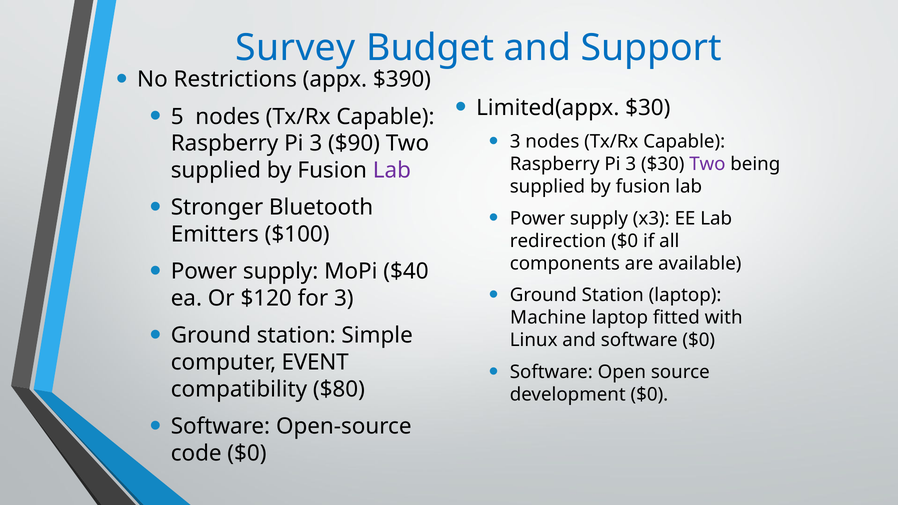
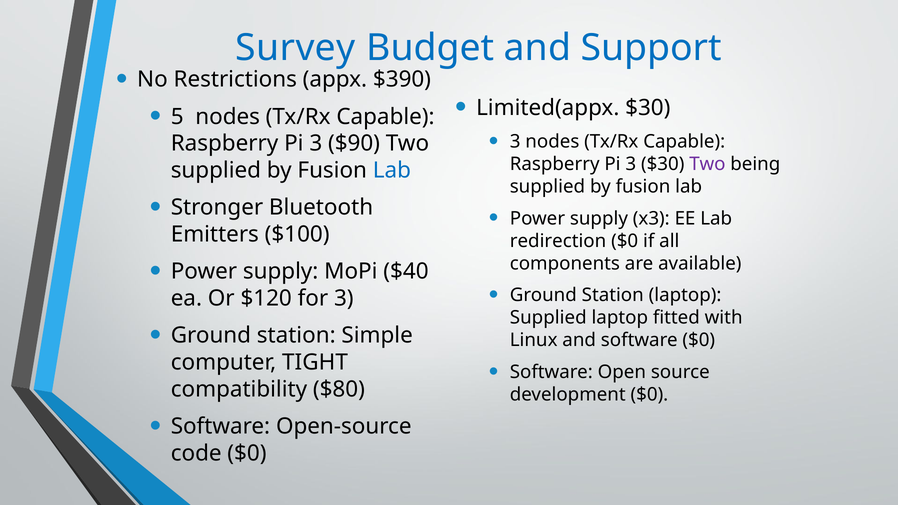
Lab colour: purple -> blue (392, 171)
Machine: Machine -> Supplied (548, 318)
EVENT: EVENT -> TIGHT (315, 362)
